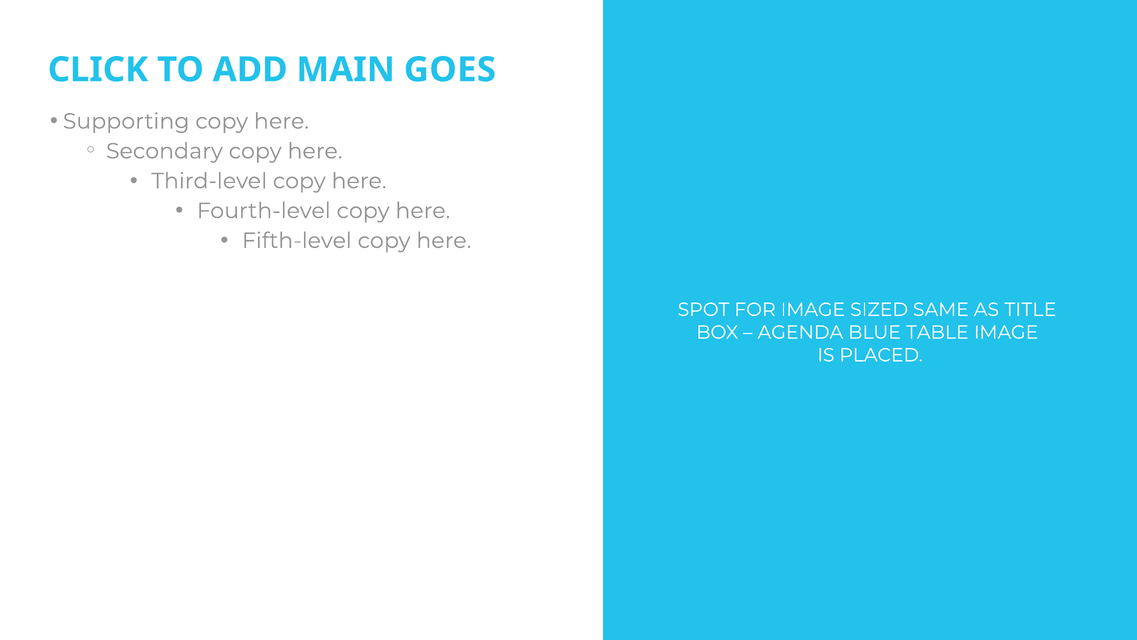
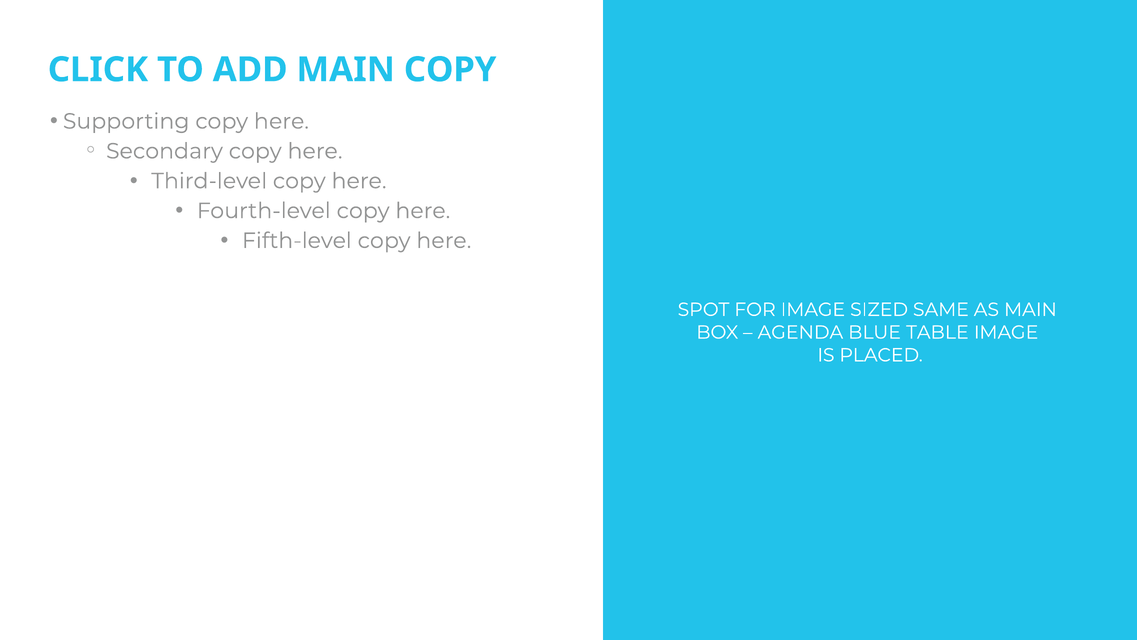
MAIN GOES: GOES -> COPY (450, 70)
AS TITLE: TITLE -> MAIN (1030, 309)
